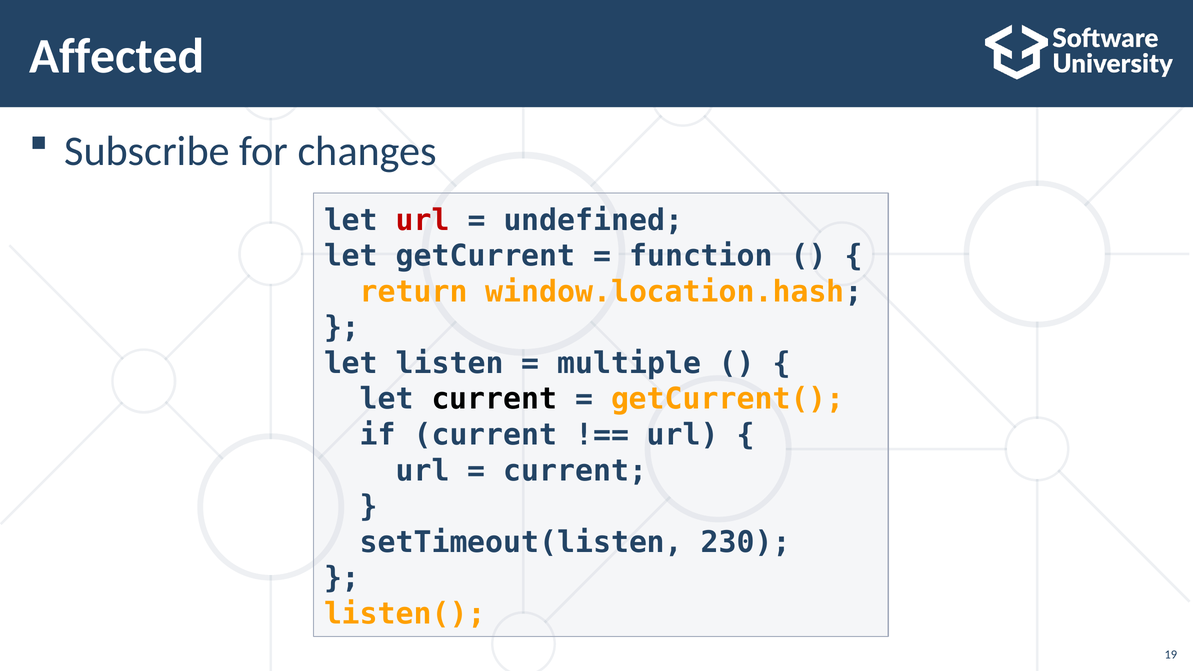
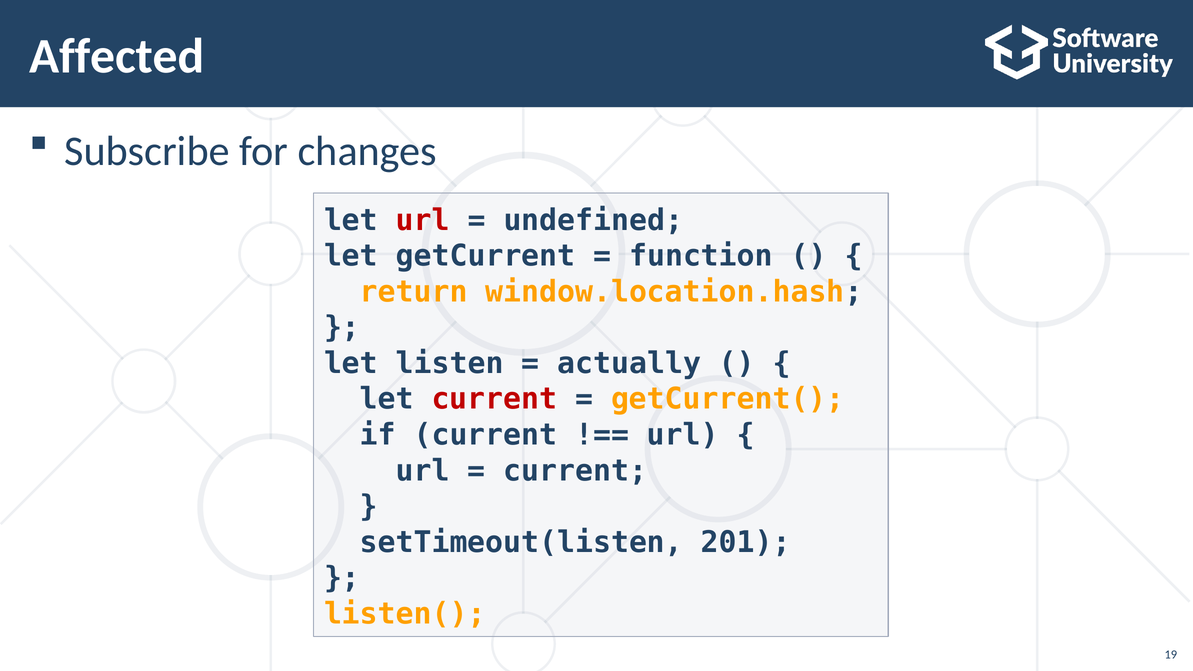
multiple: multiple -> actually (629, 363)
current colour: black -> red (494, 399)
230: 230 -> 201 (746, 542)
